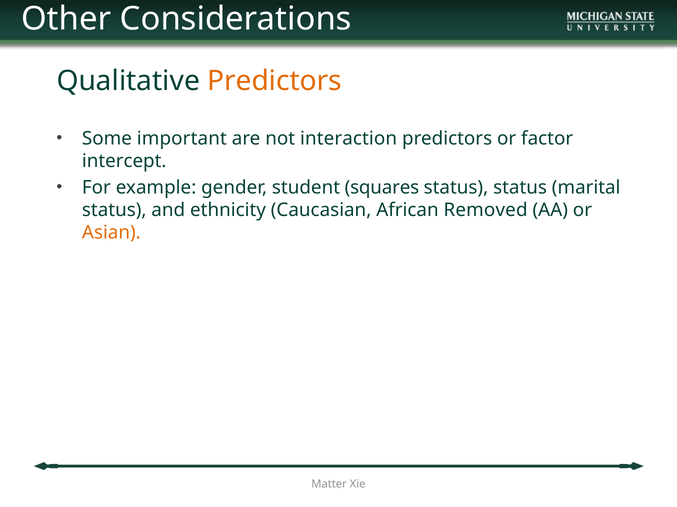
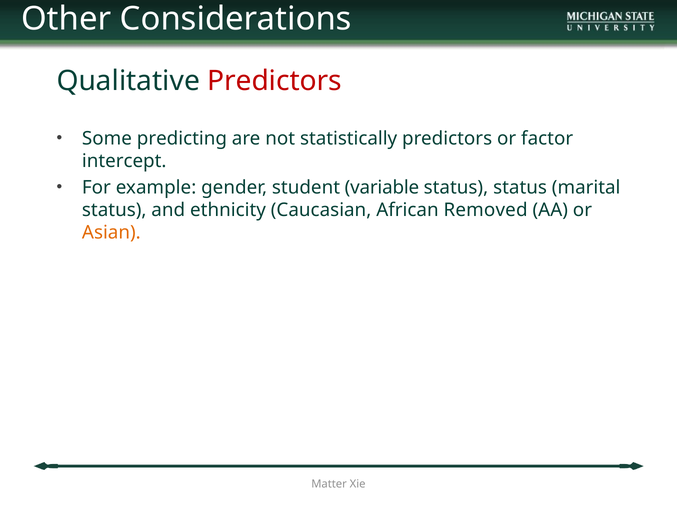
Predictors colour: orange -> red (275, 81)
important: important -> predicting (182, 139)
interaction: interaction -> statistically (349, 139)
squares: squares -> variable (382, 188)
